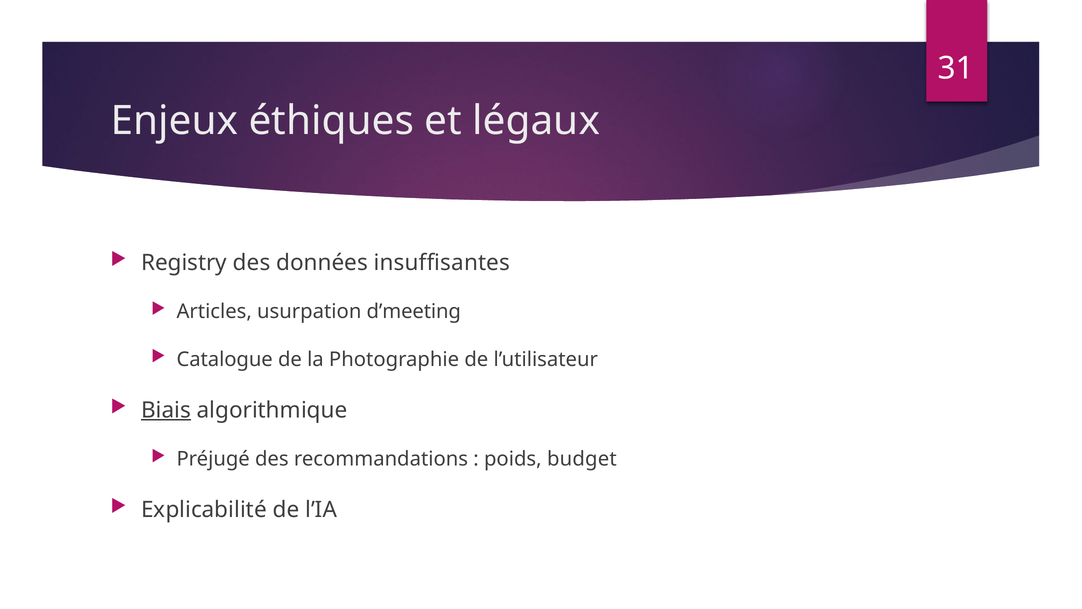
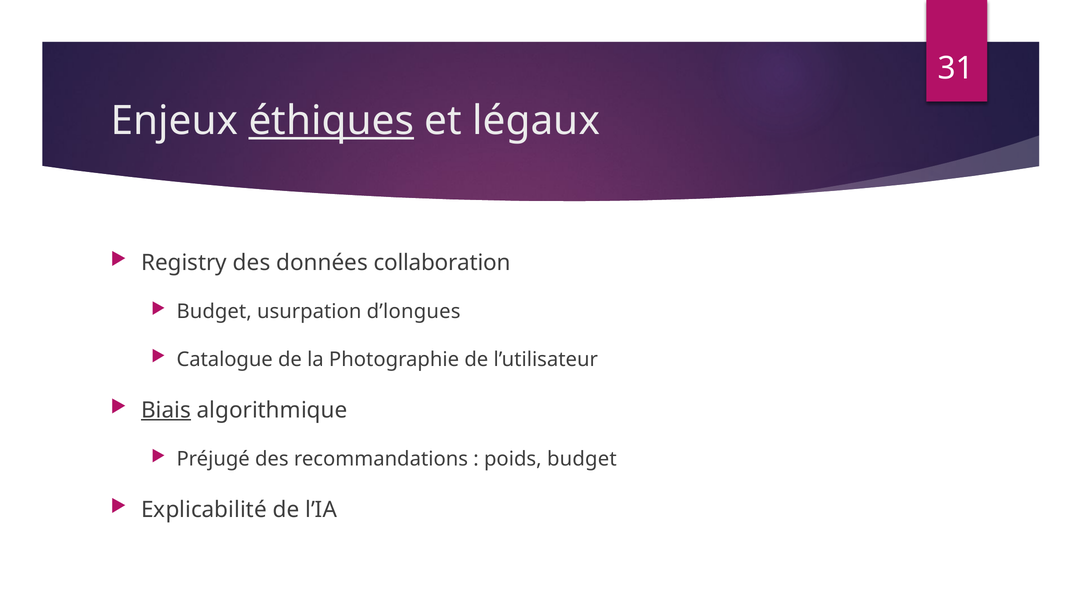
éthiques underline: none -> present (331, 121)
insuffisantes: insuffisantes -> collaboration (442, 262)
Articles: Articles -> Budget (214, 311)
d’meeting: d’meeting -> d’longues (414, 311)
